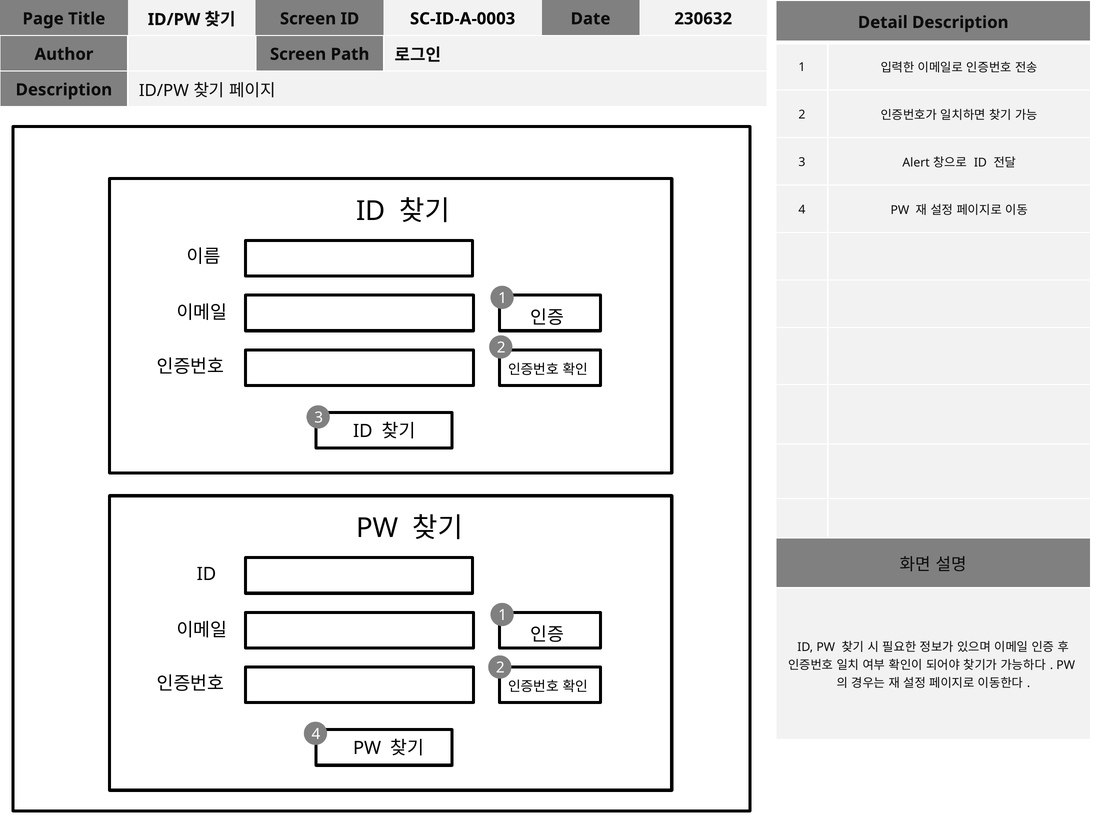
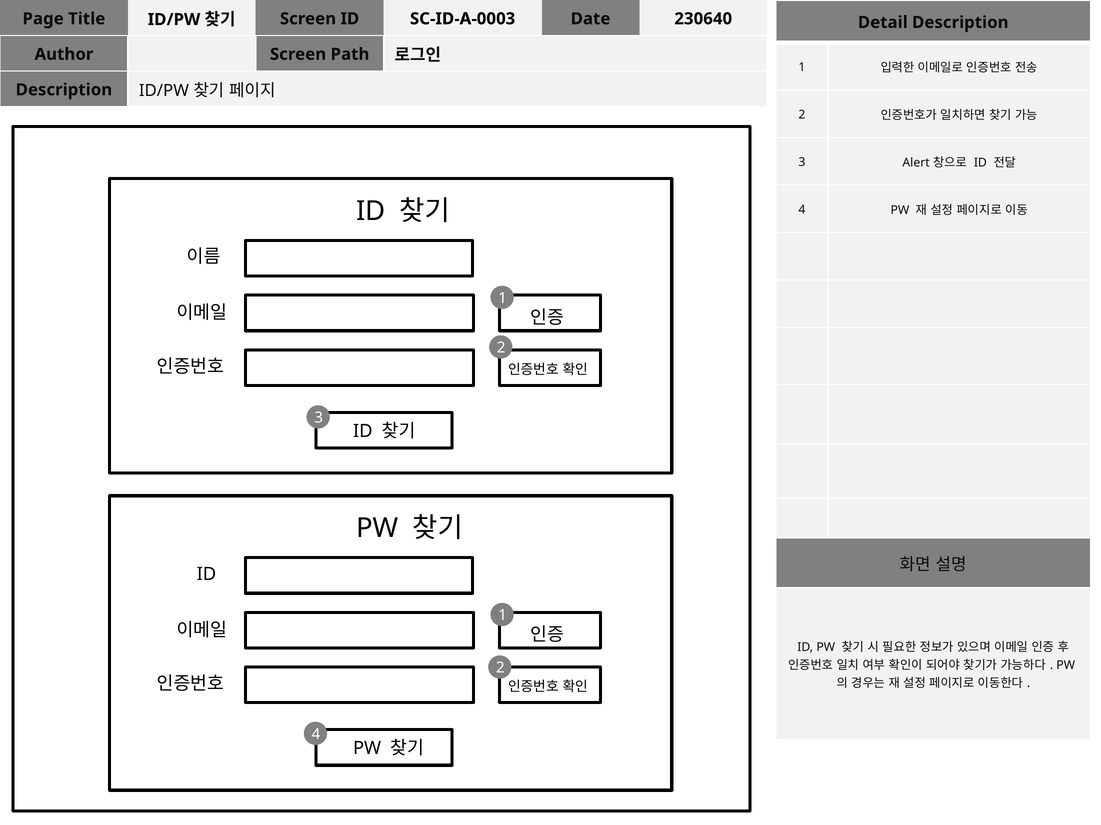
230632: 230632 -> 230640 (703, 19)
